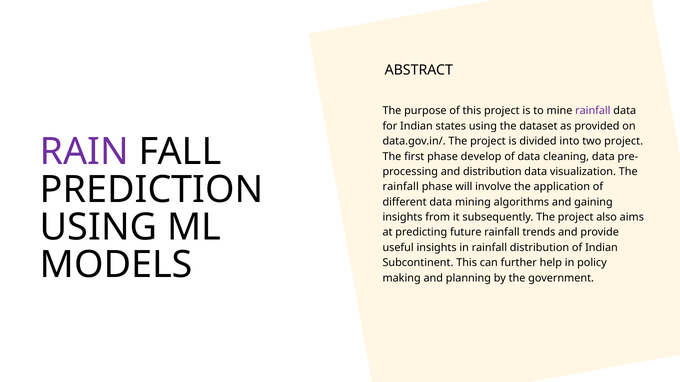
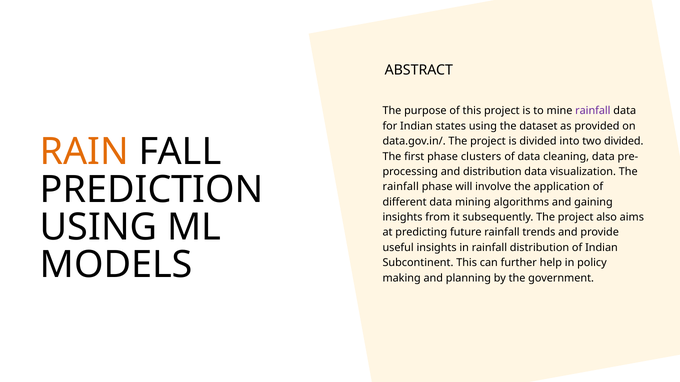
two project: project -> divided (624, 141)
RAIN colour: purple -> orange (84, 152)
develop: develop -> clusters (481, 157)
